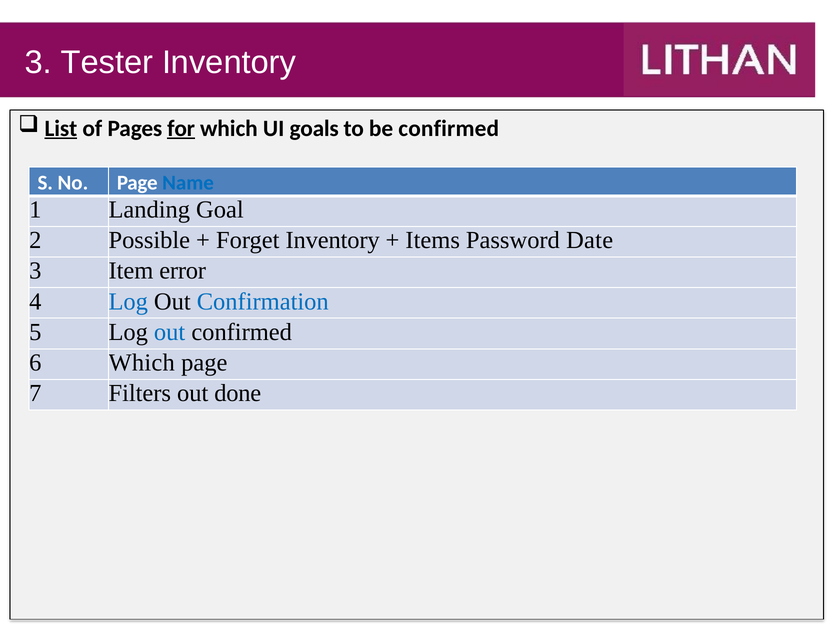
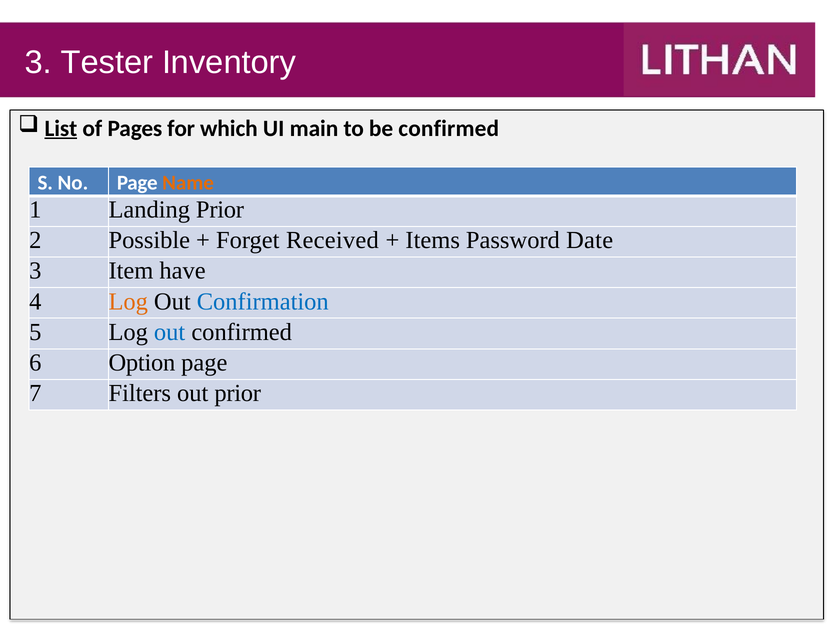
for underline: present -> none (181, 128)
goals: goals -> main (314, 128)
Name colour: blue -> orange (188, 183)
Landing Goal: Goal -> Prior (220, 210)
Forget Inventory: Inventory -> Received (332, 240)
error: error -> have (183, 271)
Log colour: blue -> orange (128, 301)
6 Which: Which -> Option (142, 363)
out done: done -> prior (238, 393)
